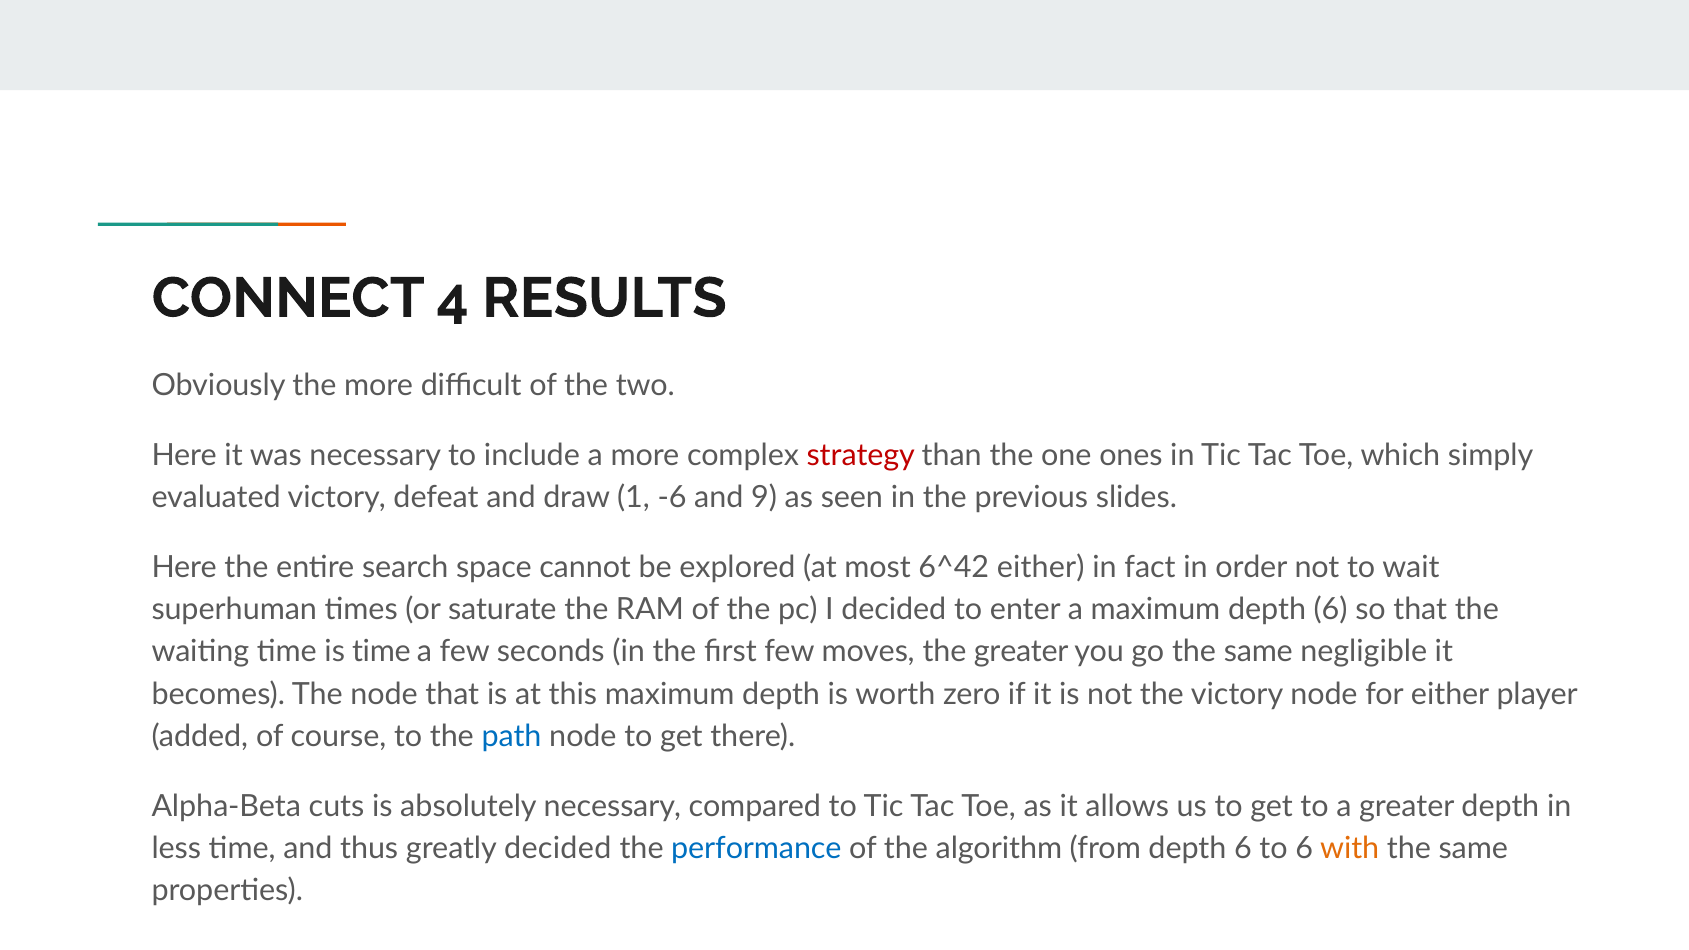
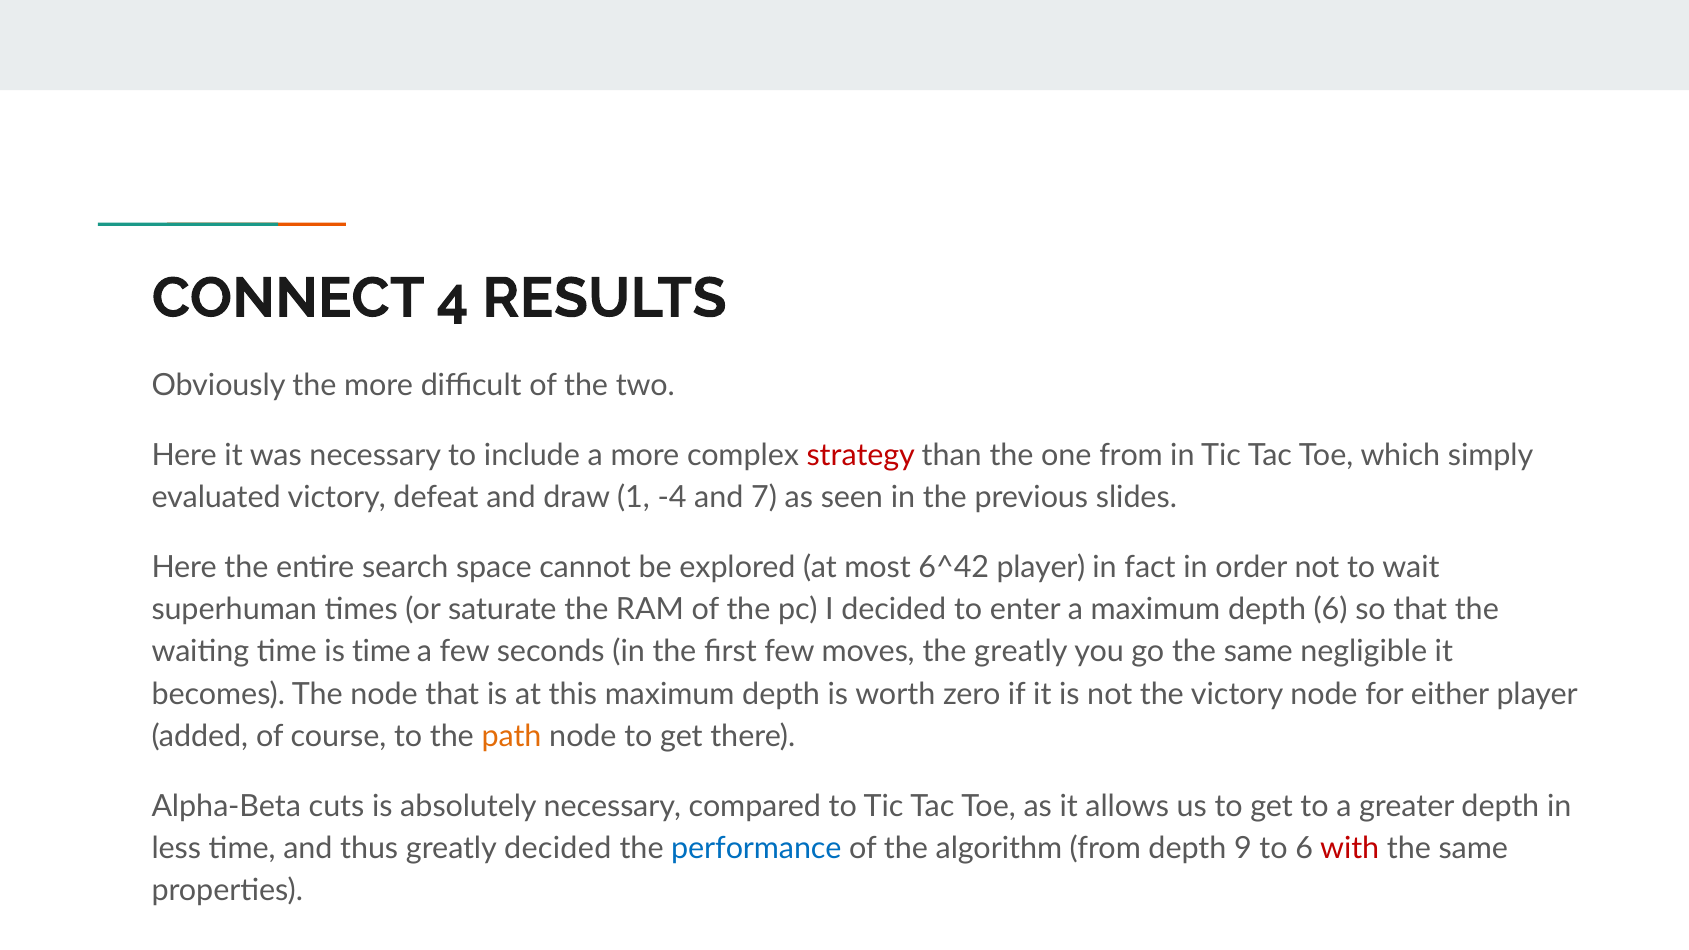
one ones: ones -> from (1131, 455)
-6: -6 -> -4 (672, 498)
9: 9 -> 7 (764, 498)
6^42 either: either -> player (1041, 568)
the greater: greater -> greatly (1021, 652)
path colour: blue -> orange (511, 736)
from depth 6: 6 -> 9 (1243, 848)
with colour: orange -> red (1350, 848)
